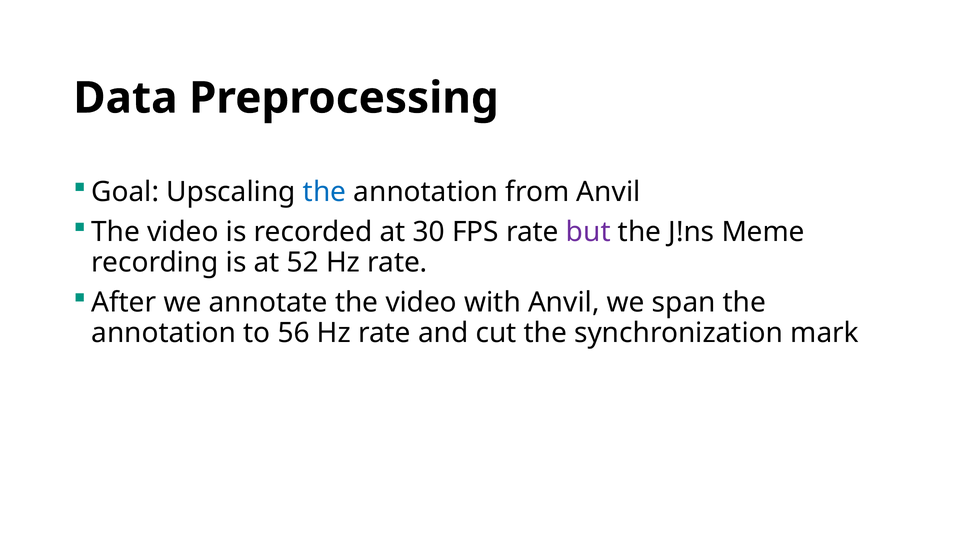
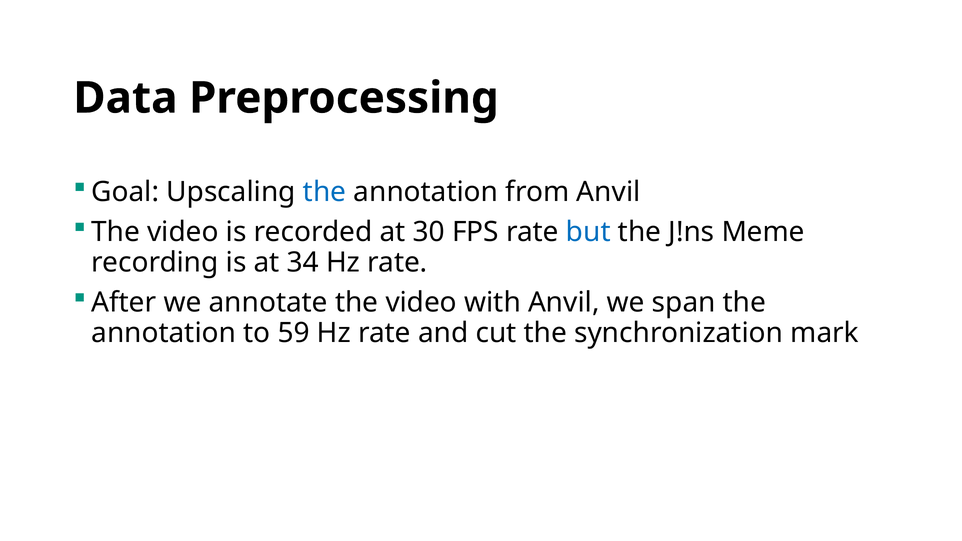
but colour: purple -> blue (588, 232)
52: 52 -> 34 (303, 262)
56: 56 -> 59 (294, 333)
